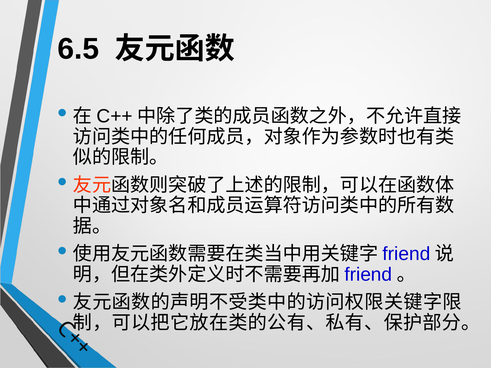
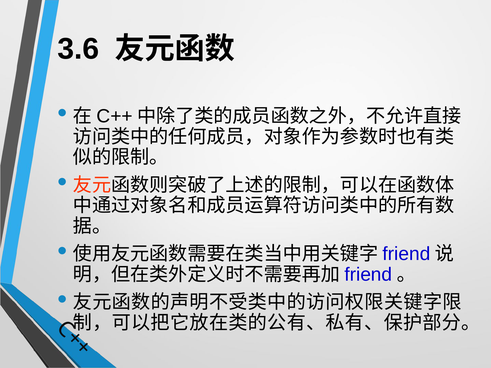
6.5: 6.5 -> 3.6 (78, 49)
